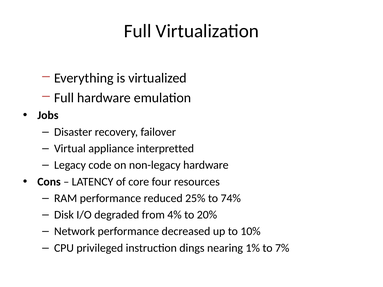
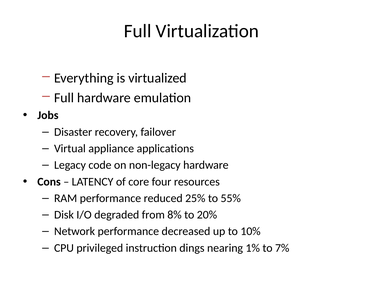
interpretted: interpretted -> applications (165, 149)
74%: 74% -> 55% (231, 198)
4%: 4% -> 8% (175, 215)
